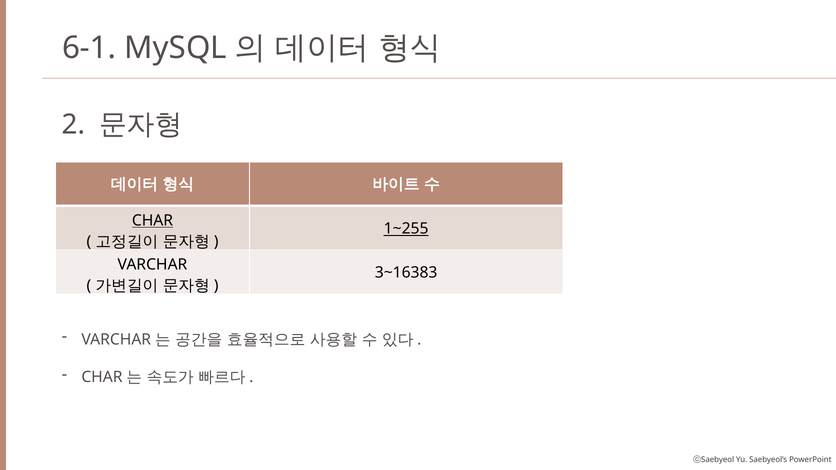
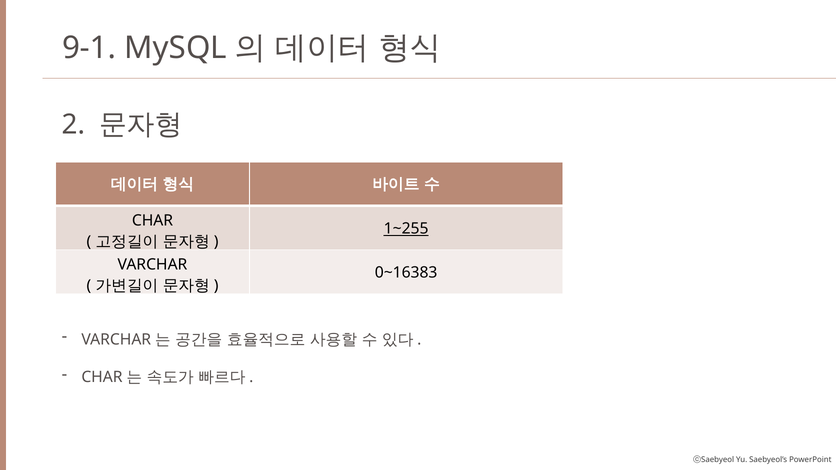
6-1: 6-1 -> 9-1 (89, 48)
CHAR underline: present -> none (152, 221)
3~16383: 3~16383 -> 0~16383 (406, 273)
